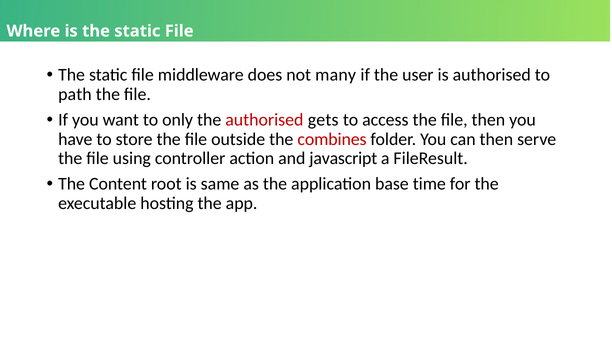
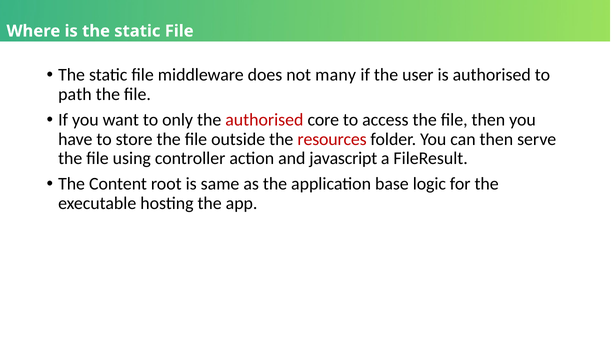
gets: gets -> core (323, 120)
combines: combines -> resources (332, 139)
time: time -> logic (429, 184)
